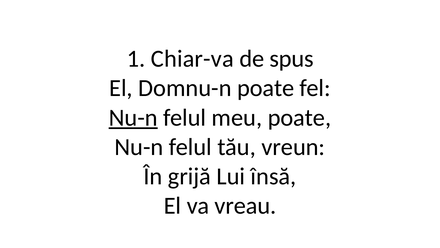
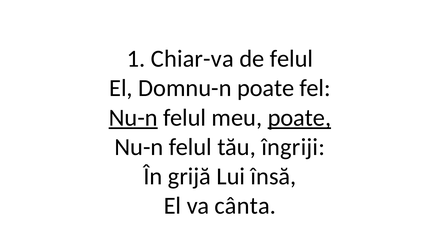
de spus: spus -> felul (292, 59)
poate underline: none -> present (299, 117)
vreun: vreun -> îngriji (293, 147)
vreau: vreau -> cânta (245, 205)
